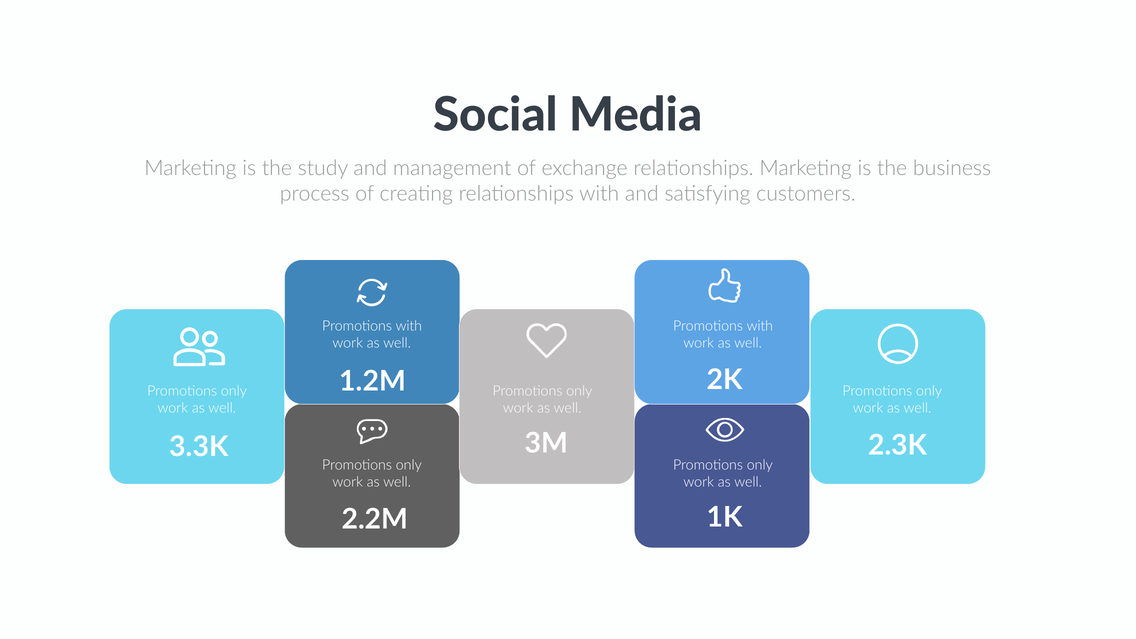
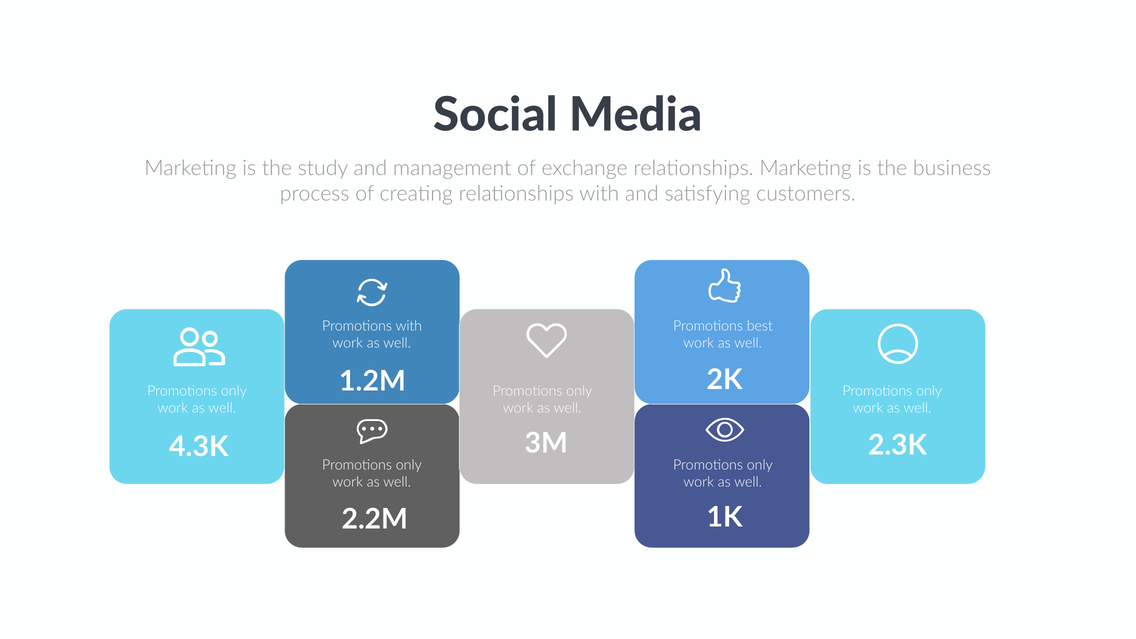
with: with -> best (760, 326)
3.3K: 3.3K -> 4.3K (199, 447)
